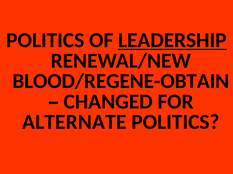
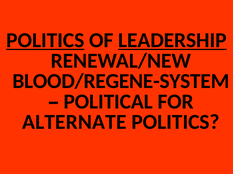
POLITICS underline: none -> present (45, 40)
BLOOD/REGENE-OBTAIN: BLOOD/REGENE-OBTAIN -> BLOOD/REGENE-SYSTEM (121, 81)
CHANGED: CHANGED -> POLITICAL (108, 102)
